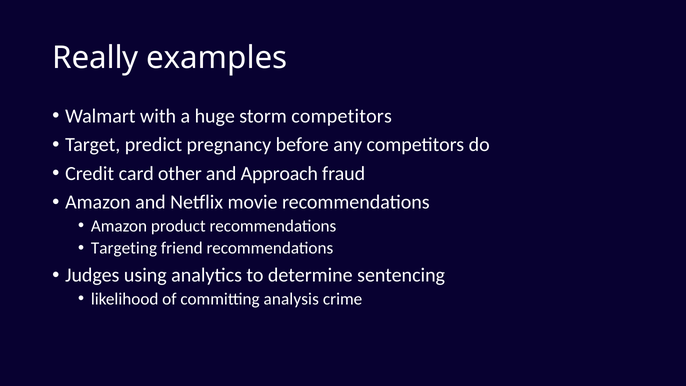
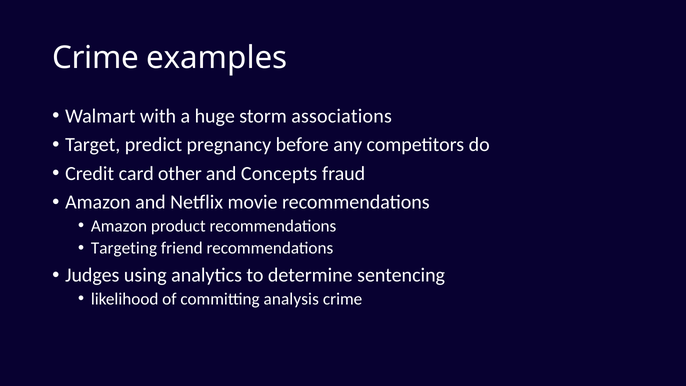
Really: Really -> Crime (95, 58)
storm competitors: competitors -> associations (342, 116)
Approach: Approach -> Concepts (279, 174)
